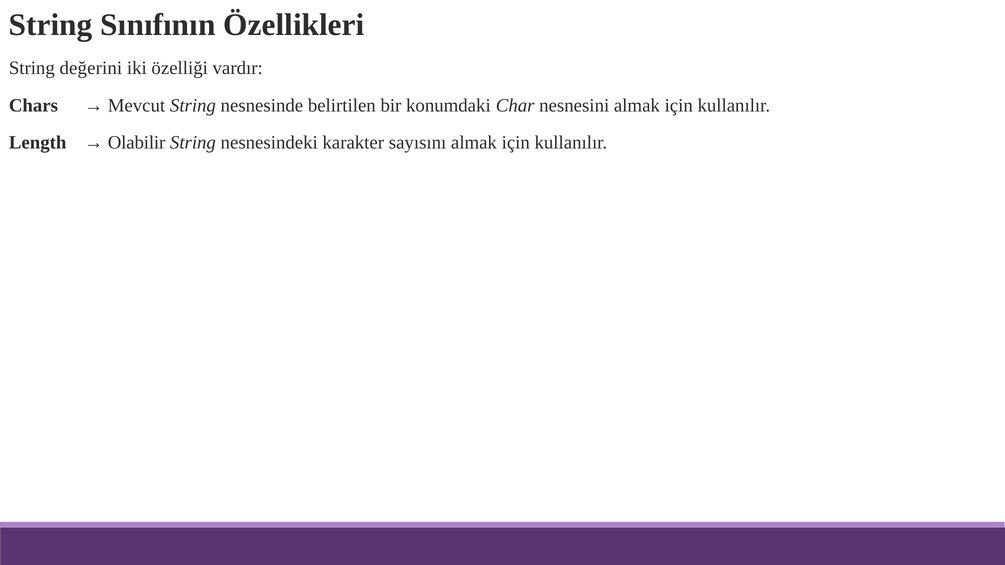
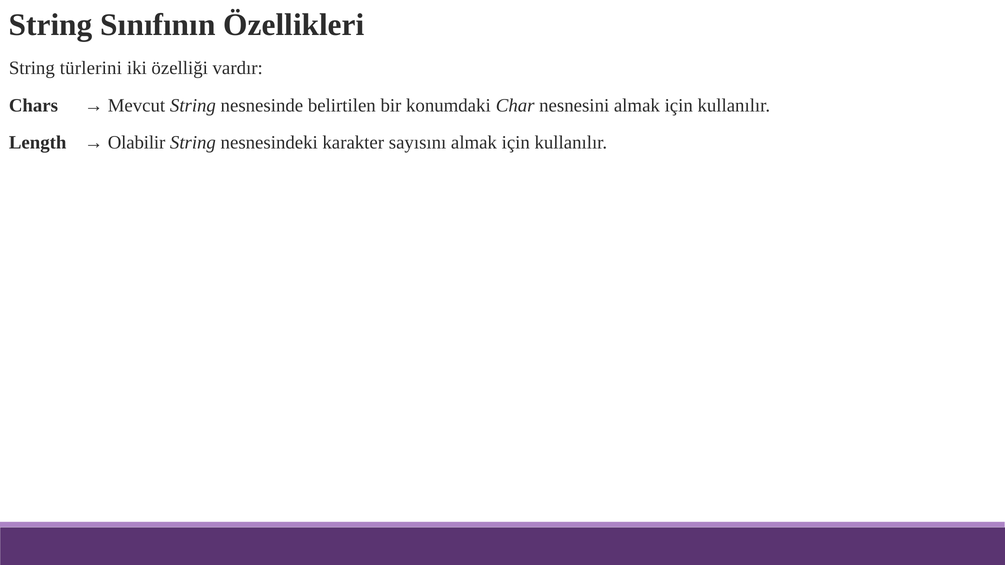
değerini: değerini -> türlerini (91, 68)
